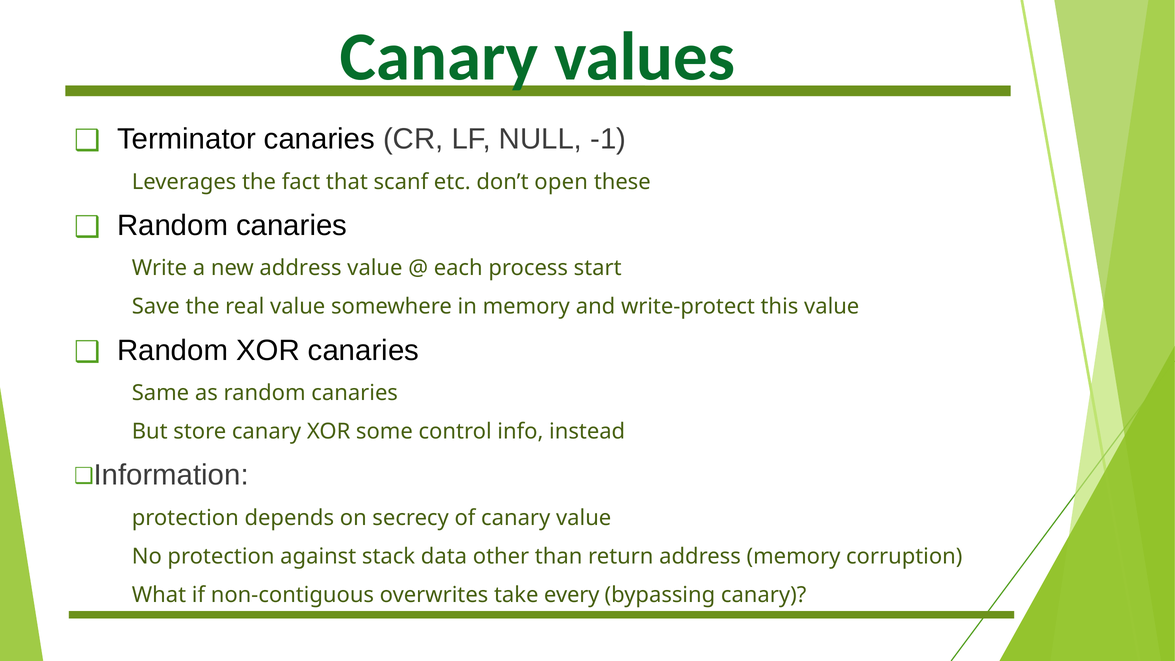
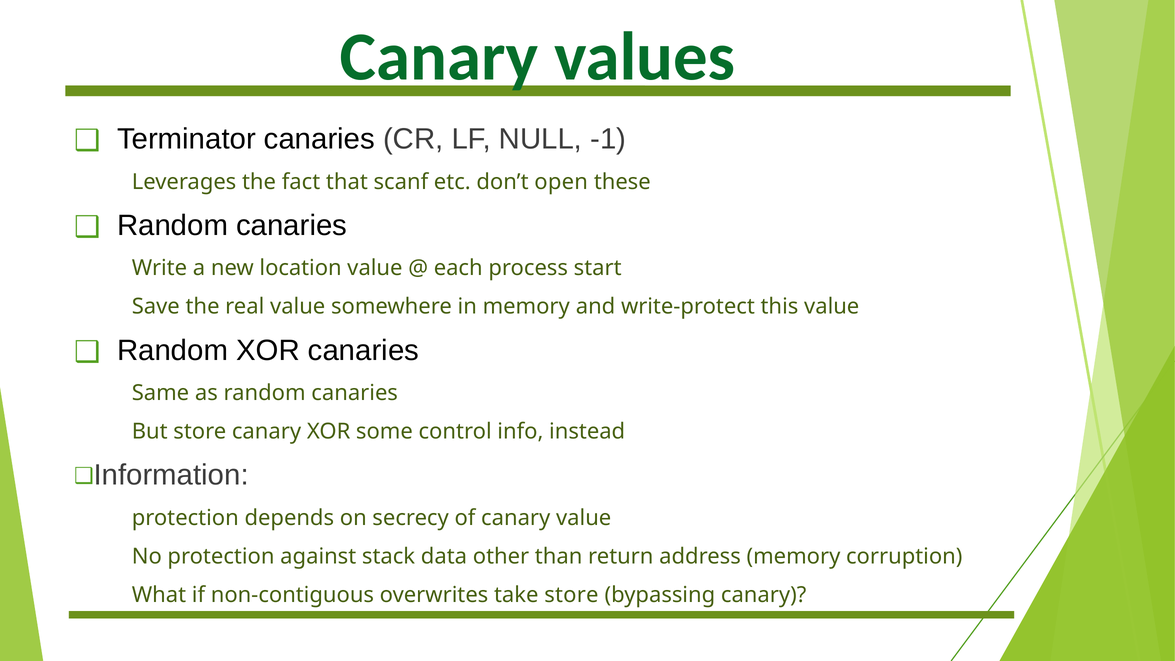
new address: address -> location (301, 268)
take every: every -> store (571, 595)
